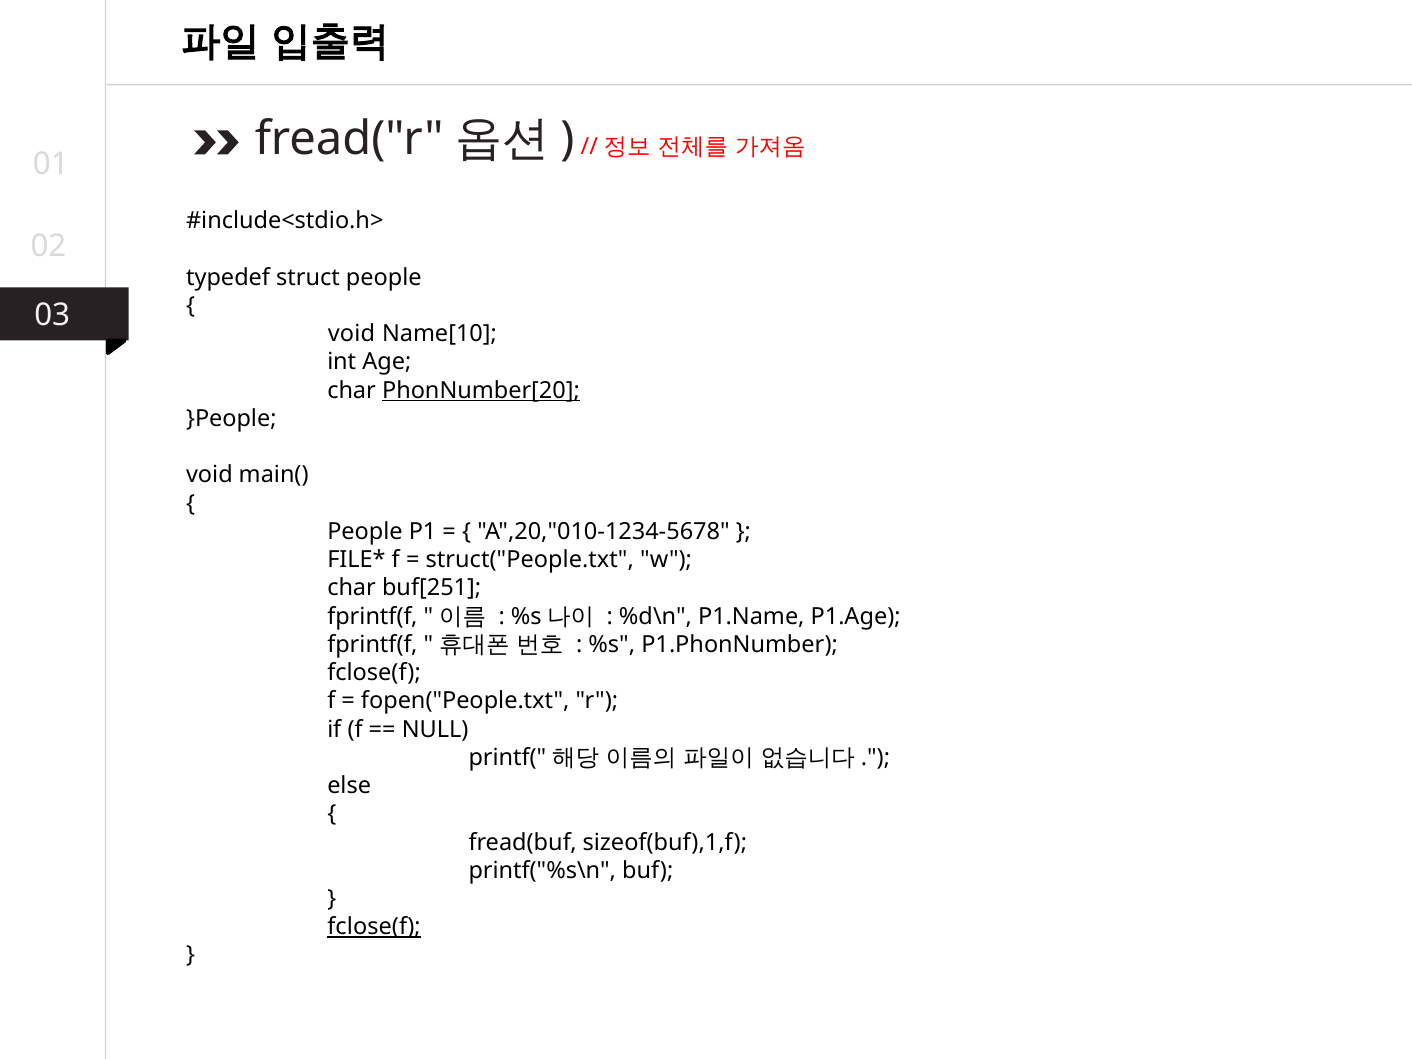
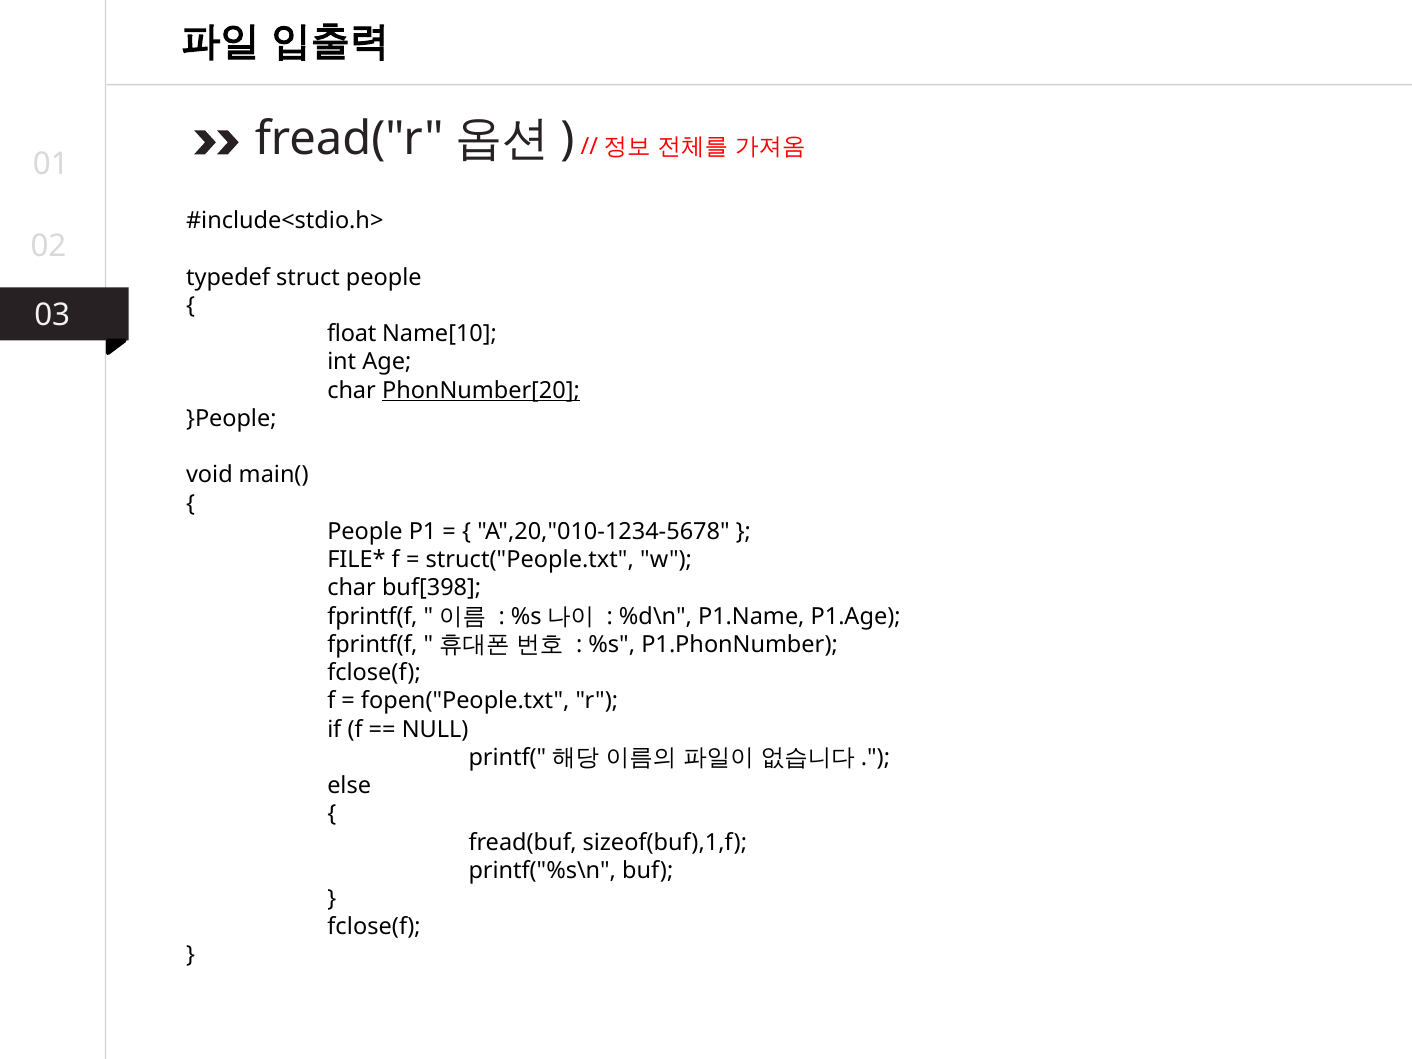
void: void -> float (352, 334)
buf[251: buf[251 -> buf[398 (432, 588)
fclose(f underline: present -> none (374, 927)
